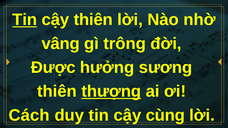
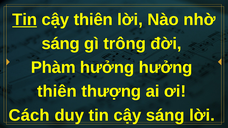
vâng: vâng -> sáng (61, 44)
Được: Được -> Phàm (53, 68)
hưởng sương: sương -> hưởng (166, 68)
thượng underline: present -> none (111, 91)
cậy cùng: cùng -> sáng (165, 115)
